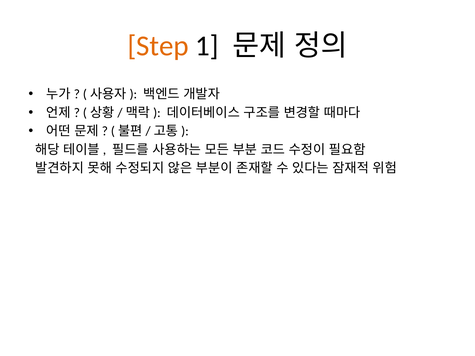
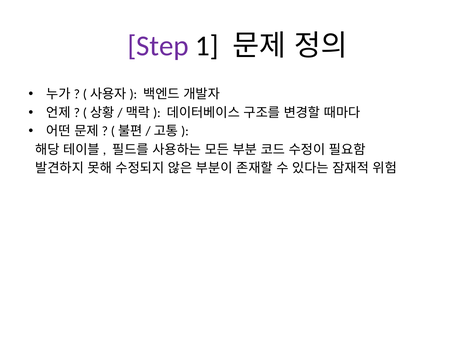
Step colour: orange -> purple (158, 46)
